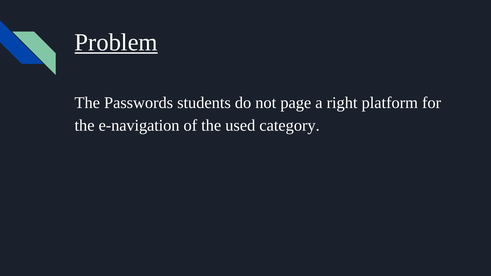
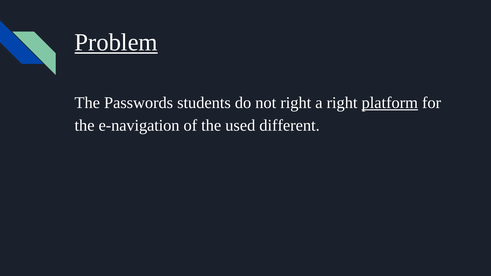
not page: page -> right (296, 103)
platform underline: none -> present (390, 103)
category: category -> different (290, 126)
